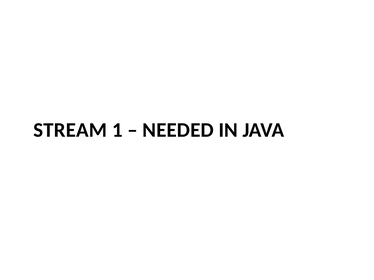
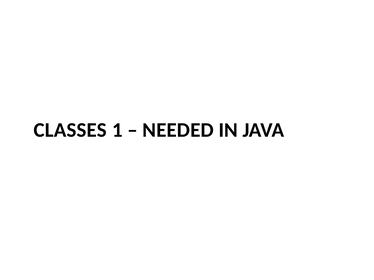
STREAM: STREAM -> CLASSES (70, 130)
